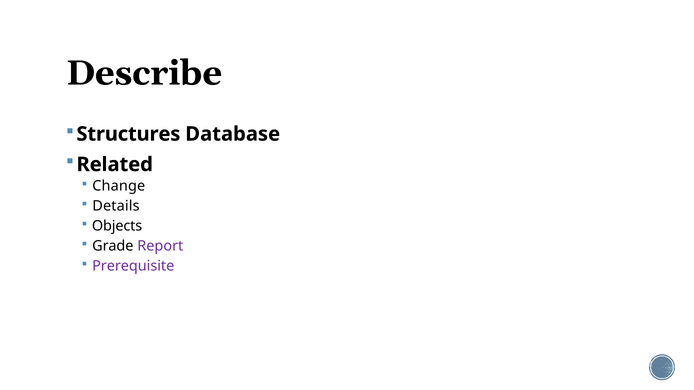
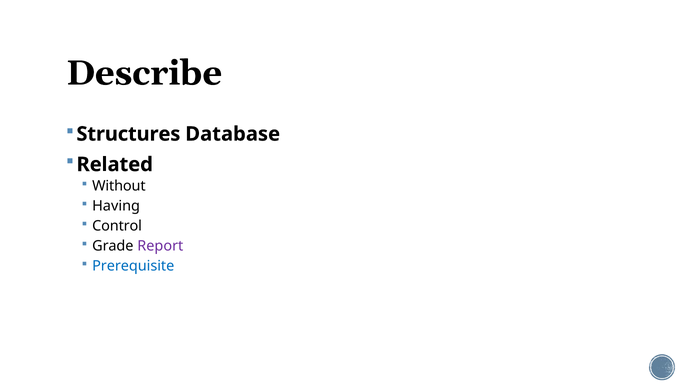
Change: Change -> Without (119, 186)
Details: Details -> Having (116, 206)
Objects: Objects -> Control (117, 226)
Prerequisite colour: purple -> blue (133, 266)
